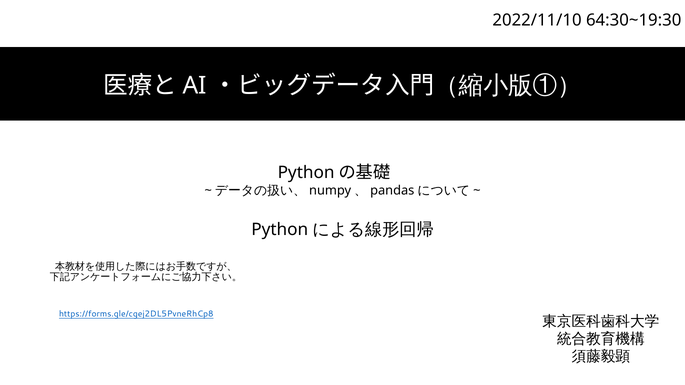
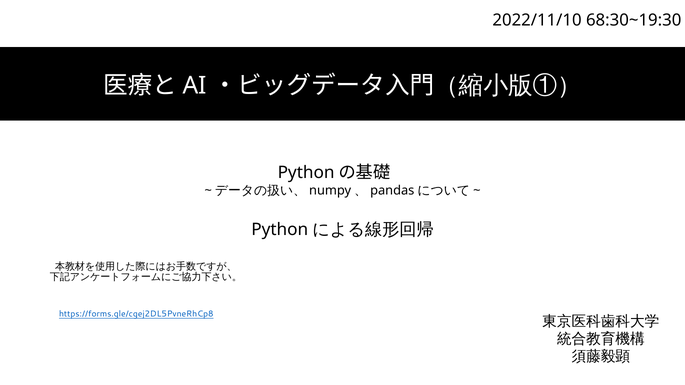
64:30~19:30: 64:30~19:30 -> 68:30~19:30 (634, 20)
